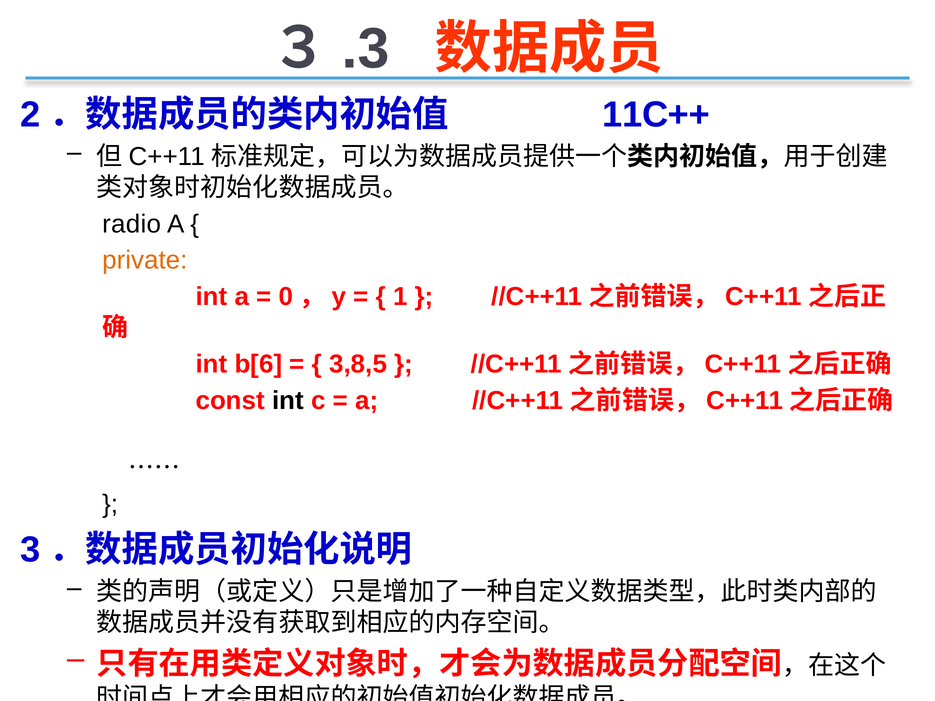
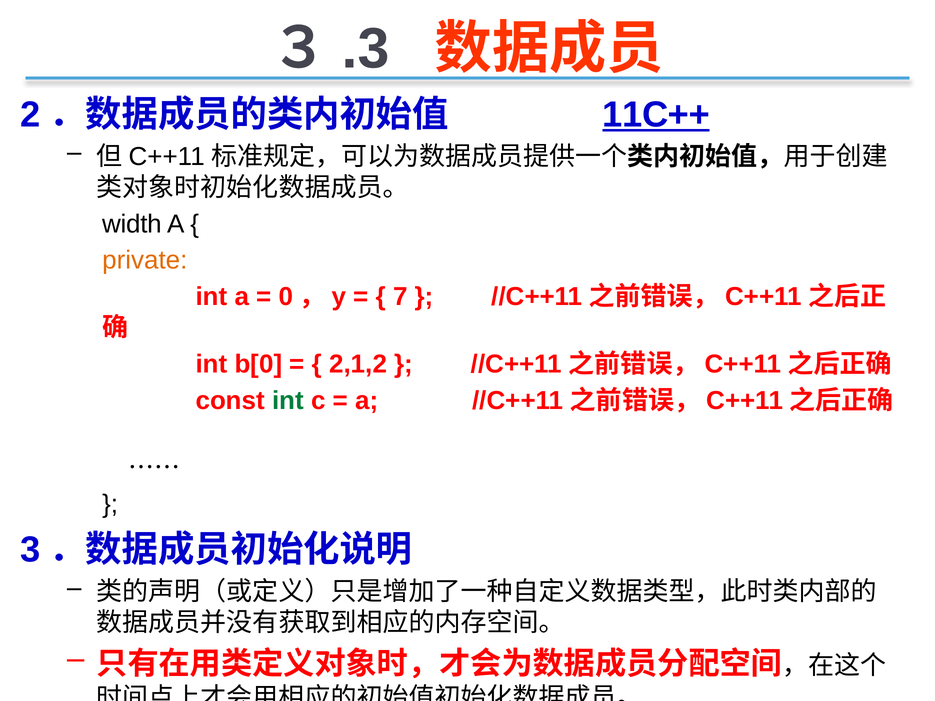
11C++ underline: none -> present (656, 115)
radio: radio -> width (132, 224)
1: 1 -> 7 (400, 297)
b[6: b[6 -> b[0 (258, 364)
3,8,5: 3,8,5 -> 2,1,2 (358, 364)
int colour: black -> green (288, 401)
